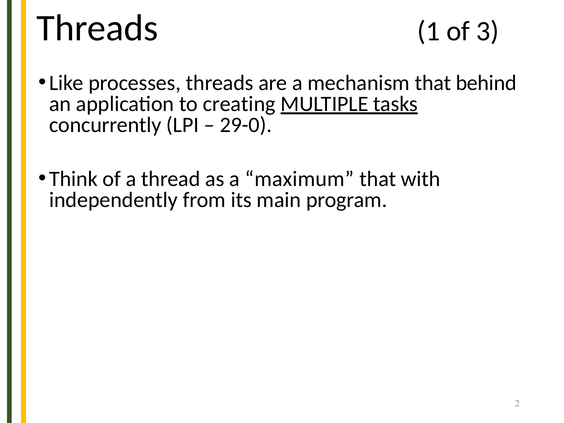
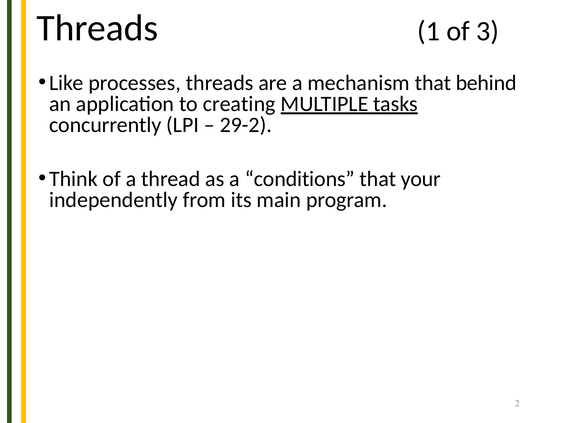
29-0: 29-0 -> 29-2 (246, 125)
maximum: maximum -> conditions (300, 179)
with: with -> your (421, 179)
